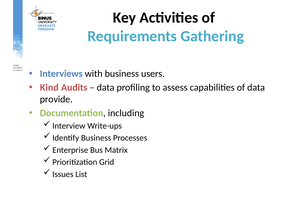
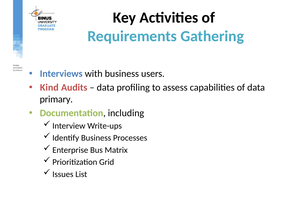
provide: provide -> primary (56, 99)
